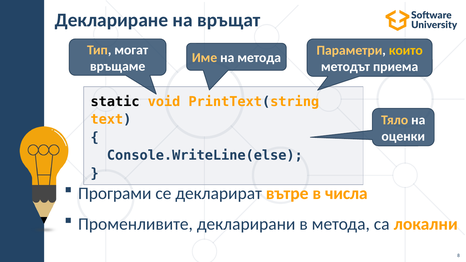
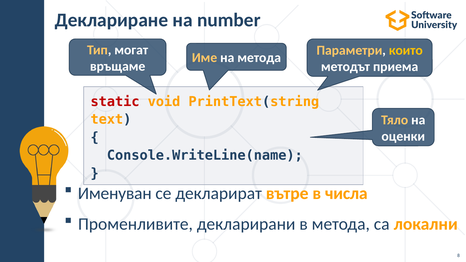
връщат: връщат -> number (229, 20)
static colour: black -> red (115, 102)
Console.WriteLine(else: Console.WriteLine(else -> Console.WriteLine(name (205, 155)
Програми: Програми -> Именуван (115, 193)
